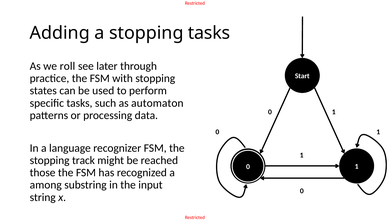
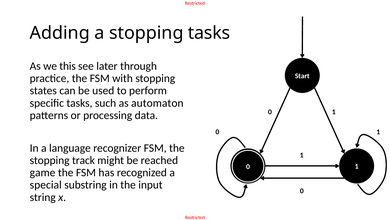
roll: roll -> this (68, 66)
those: those -> game (43, 172)
among: among -> special (46, 184)
